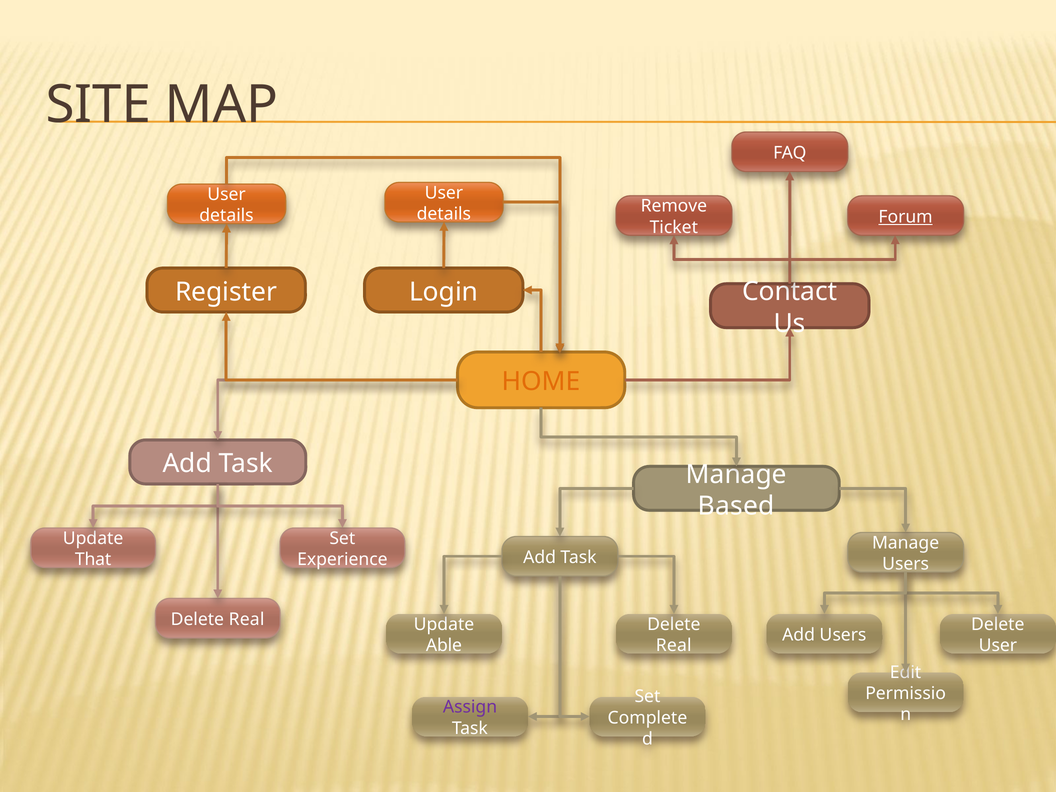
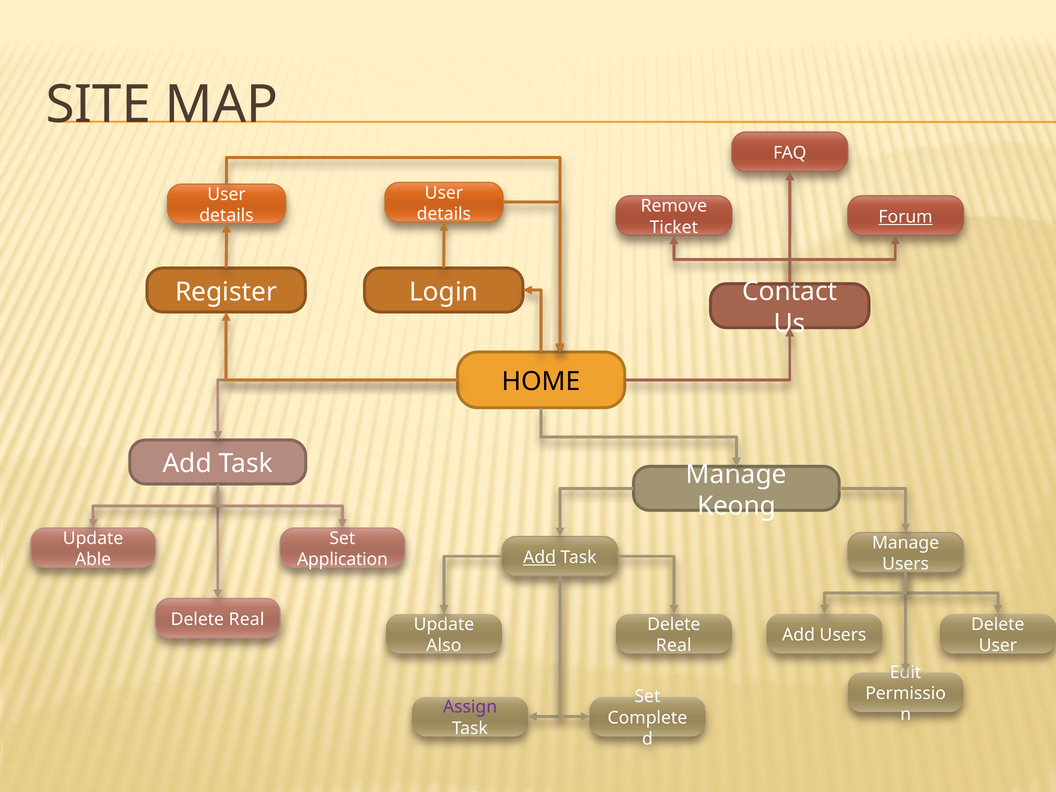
HOME colour: orange -> black (541, 382)
Based: Based -> Keong (736, 506)
Add underline: none -> present (540, 557)
That: That -> Able (93, 560)
Experience: Experience -> Application (342, 560)
Able: Able -> Also (444, 645)
